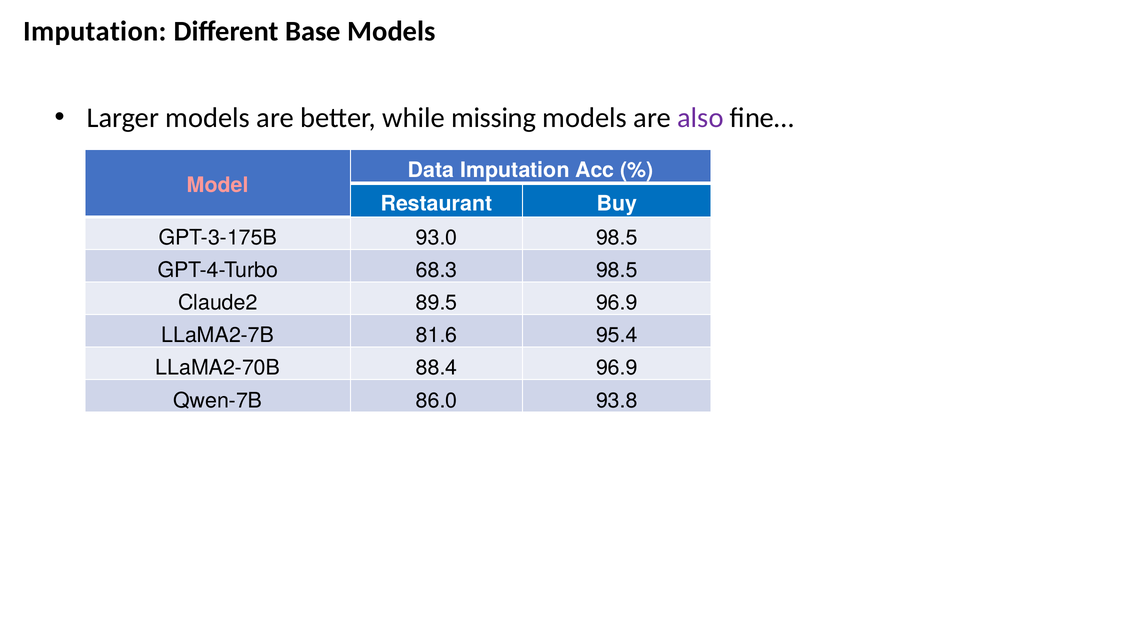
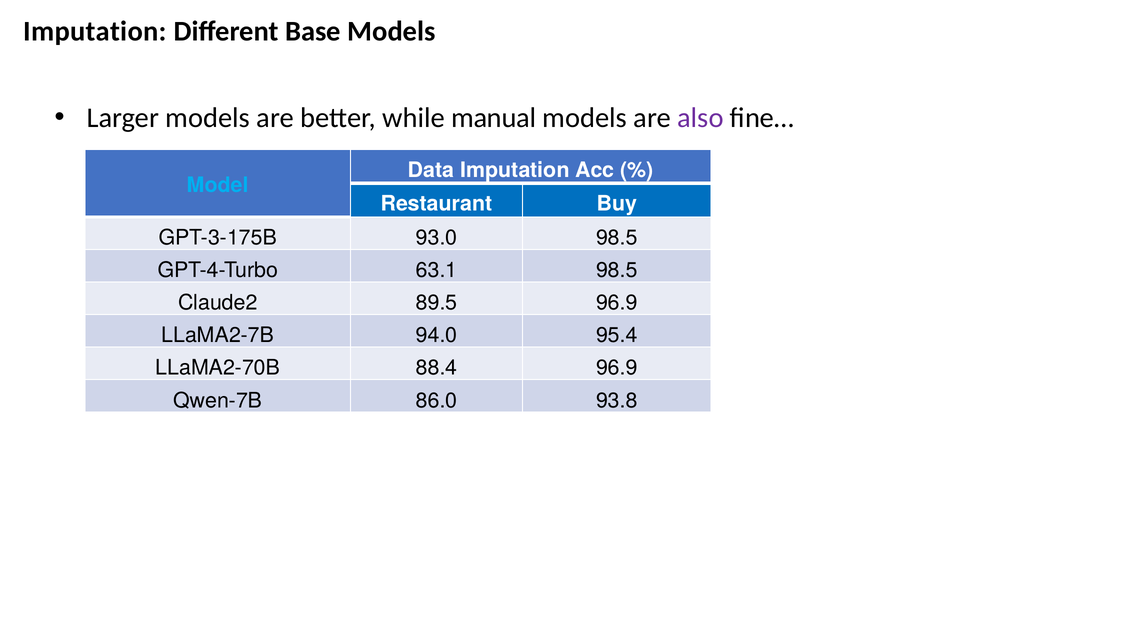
missing: missing -> manual (494, 118)
Model colour: pink -> light blue (218, 185)
68.3: 68.3 -> 63.1 (437, 270)
81.6: 81.6 -> 94.0 (437, 336)
